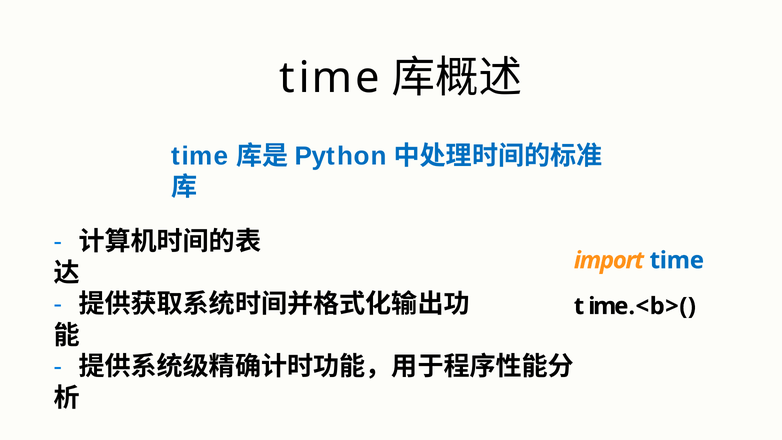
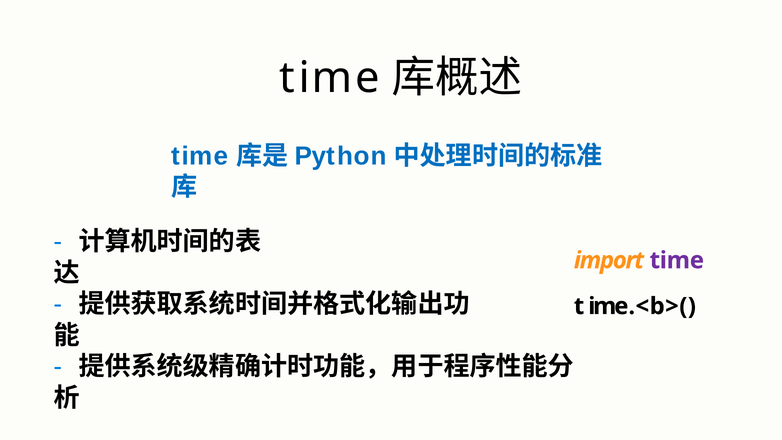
time colour: blue -> purple (677, 260)
